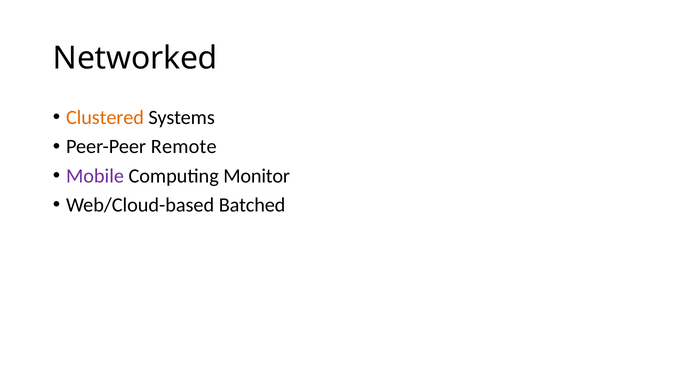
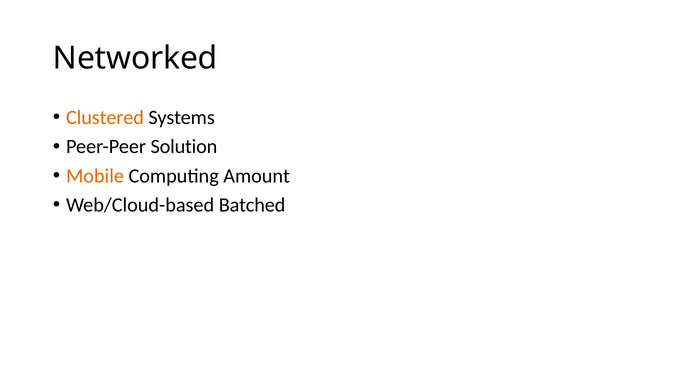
Remote: Remote -> Solution (184, 147)
Mobile colour: purple -> orange (95, 176)
Monitor: Monitor -> Amount (257, 176)
